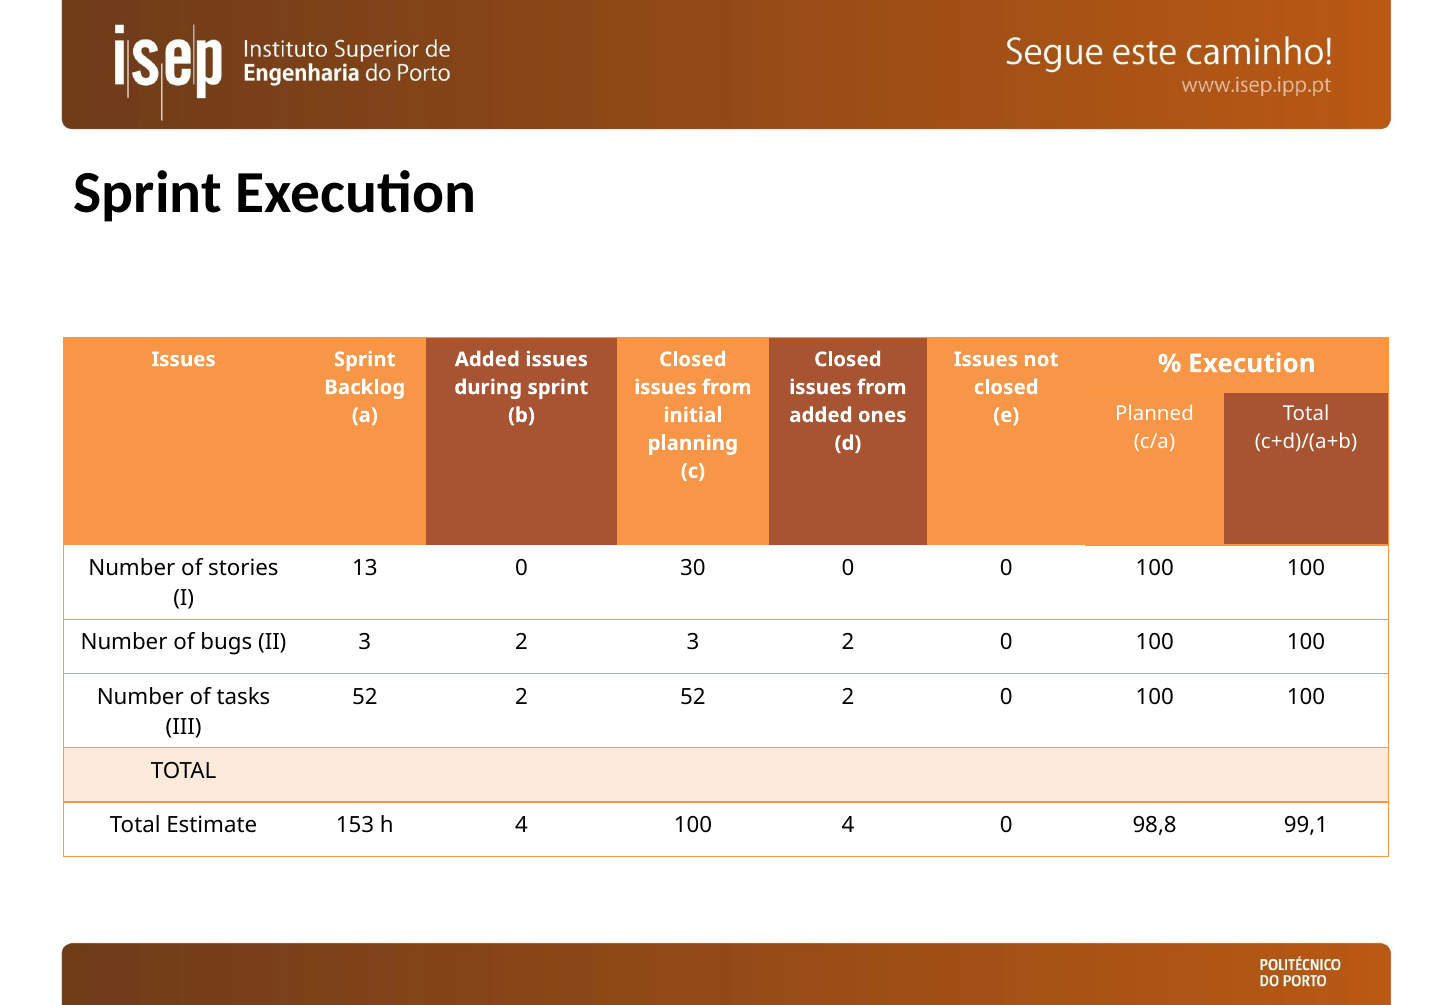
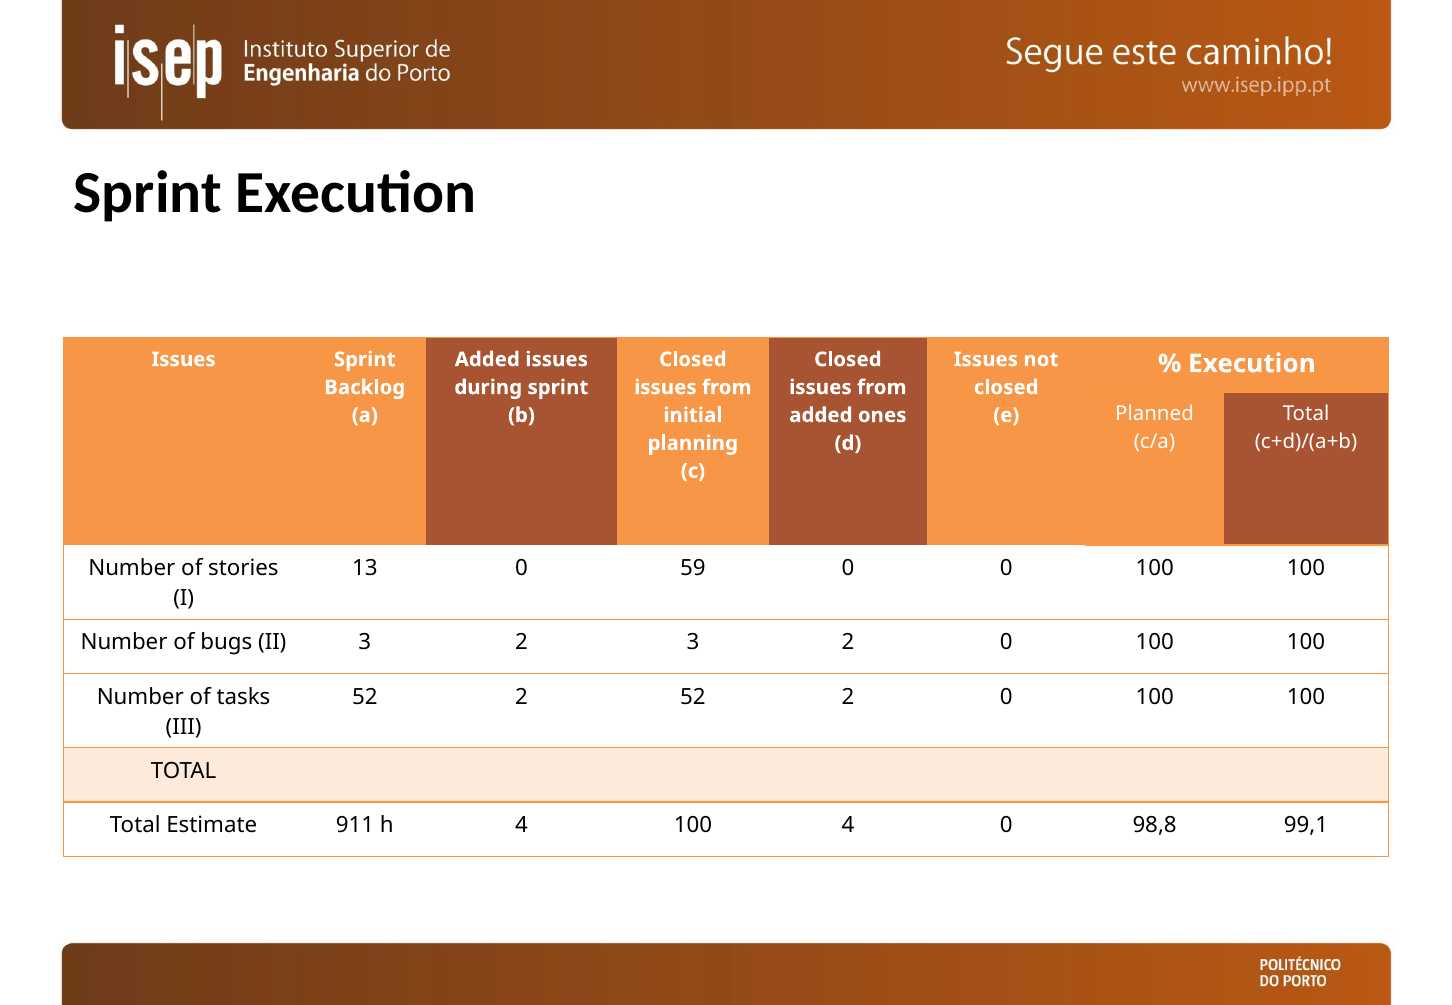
30: 30 -> 59 (693, 568)
153: 153 -> 911 (355, 826)
